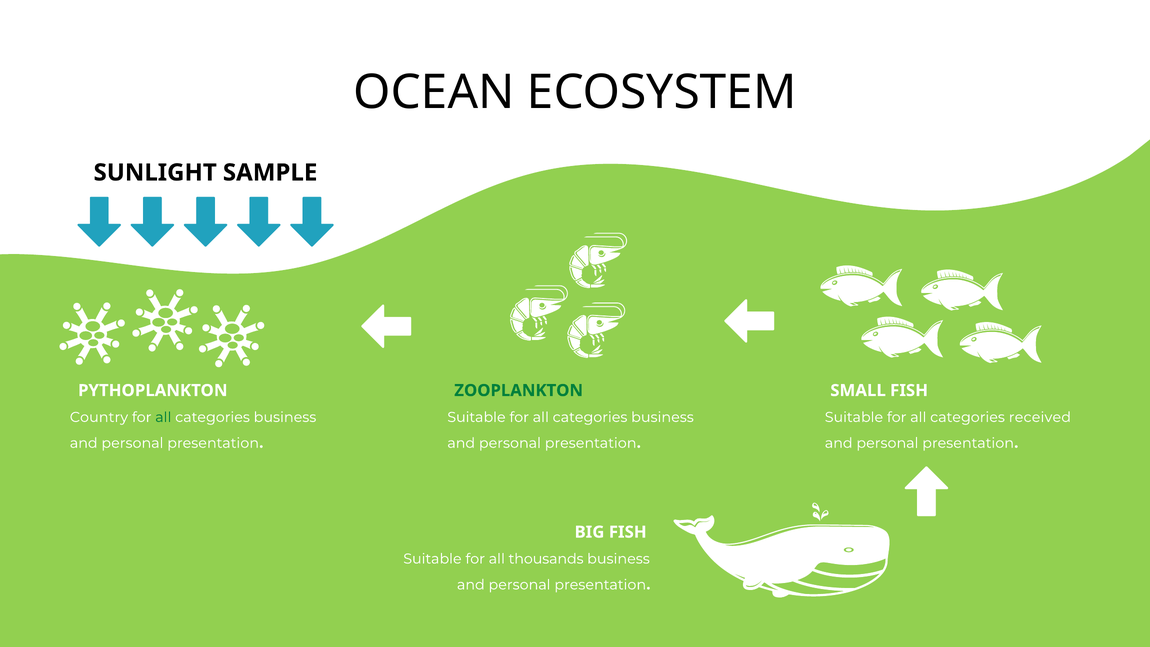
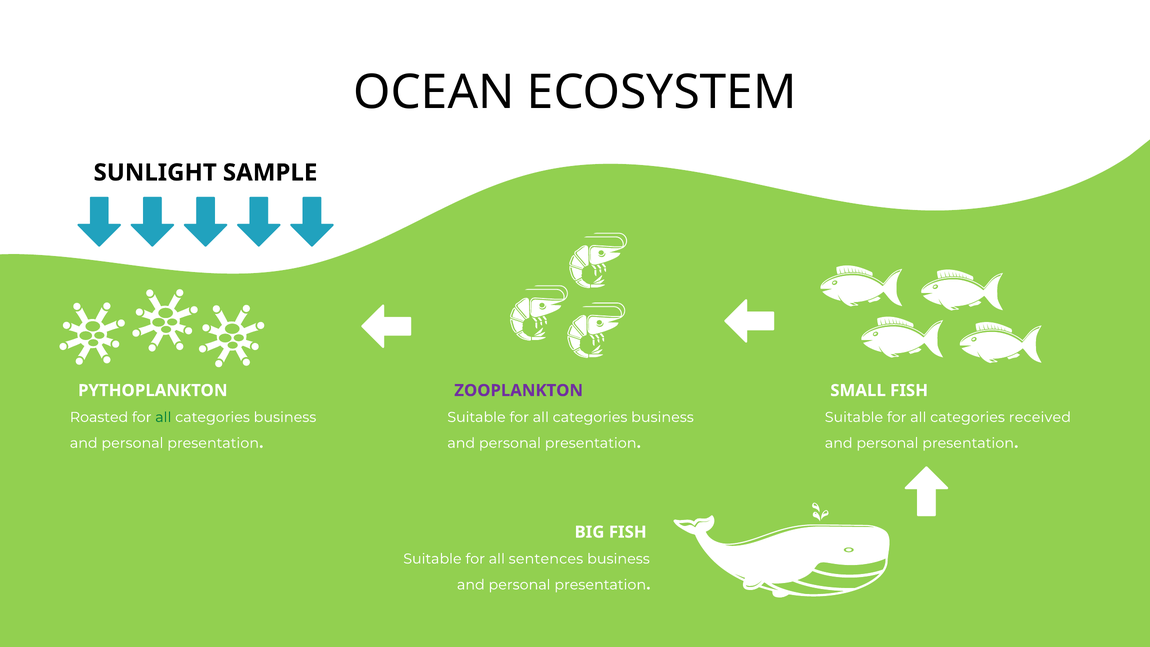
ZOOPLANKTON colour: green -> purple (519, 390)
Country: Country -> Roasted (99, 417)
thousands: thousands -> sentences (546, 559)
